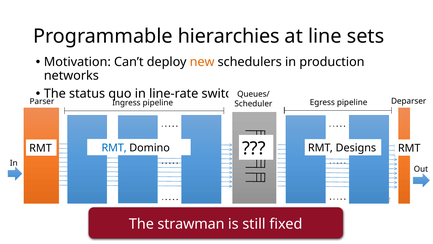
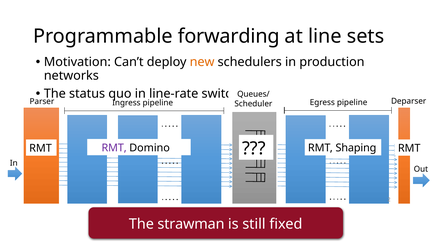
hierarchies: hierarchies -> forwarding (229, 36)
Designs: Designs -> Shaping (356, 148)
RMT colour: blue -> purple (114, 148)
